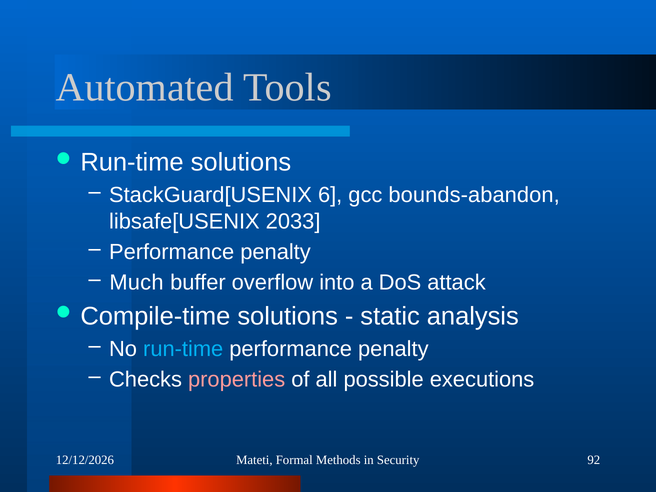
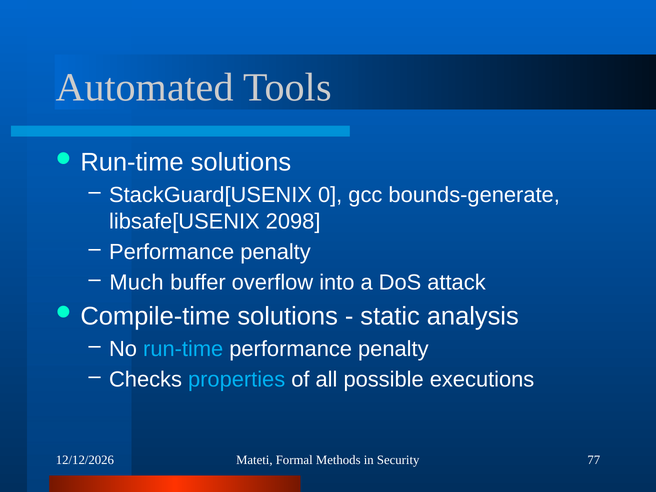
6: 6 -> 0 (330, 195)
bounds-abandon: bounds-abandon -> bounds-generate (474, 195)
2033: 2033 -> 2098 (293, 221)
properties colour: pink -> light blue (237, 379)
92: 92 -> 77 (594, 460)
